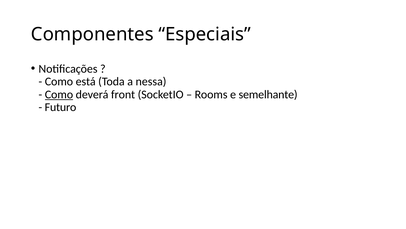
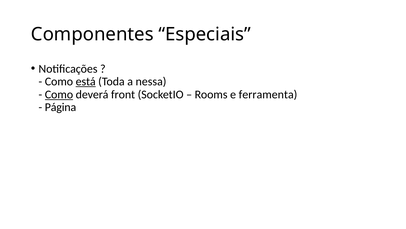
está underline: none -> present (86, 81)
semelhante: semelhante -> ferramenta (268, 94)
Futuro: Futuro -> Página (60, 107)
